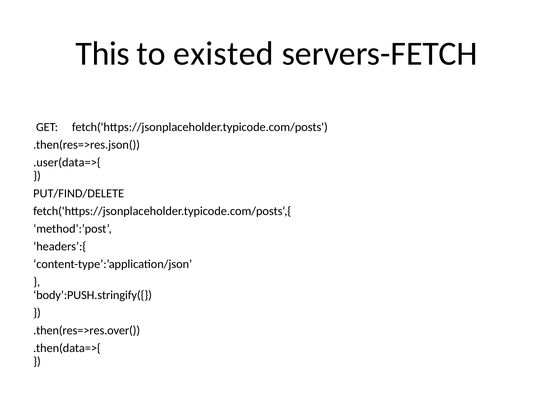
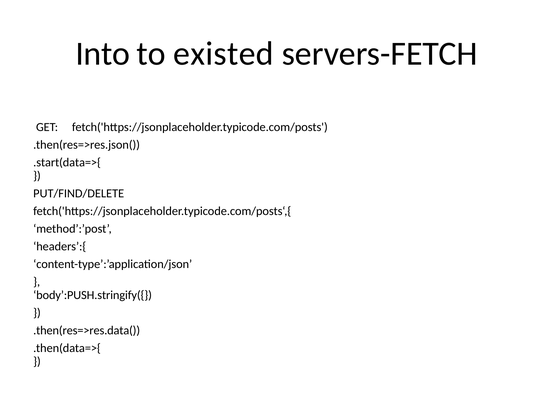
This: This -> Into (103, 54)
.user(data=>{: .user(data=>{ -> .start(data=>{ (67, 163)
.then(res=>res.over(: .then(res=>res.over( -> .then(res=>res.data( (87, 331)
